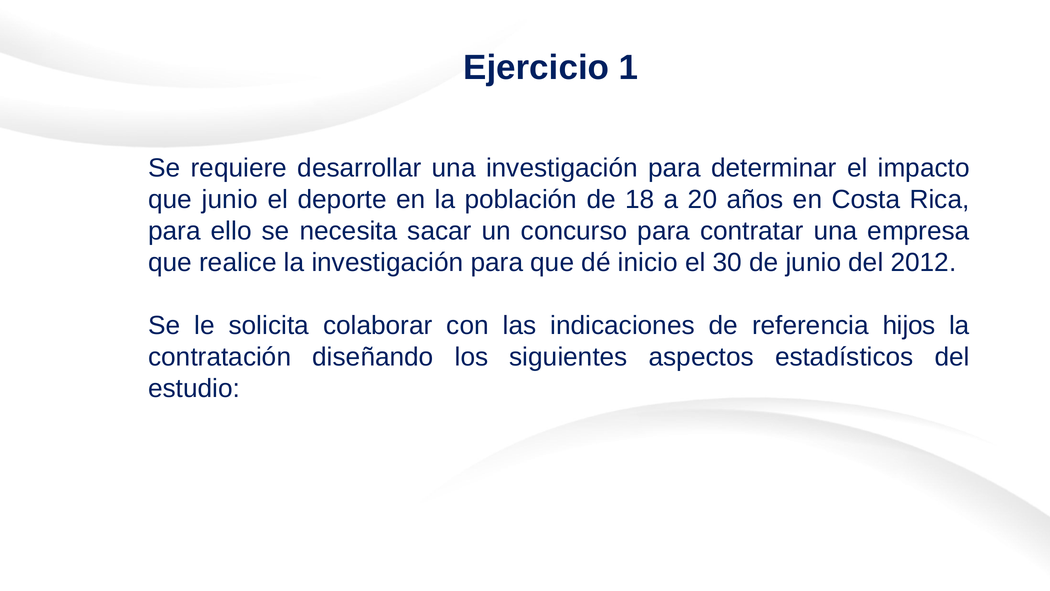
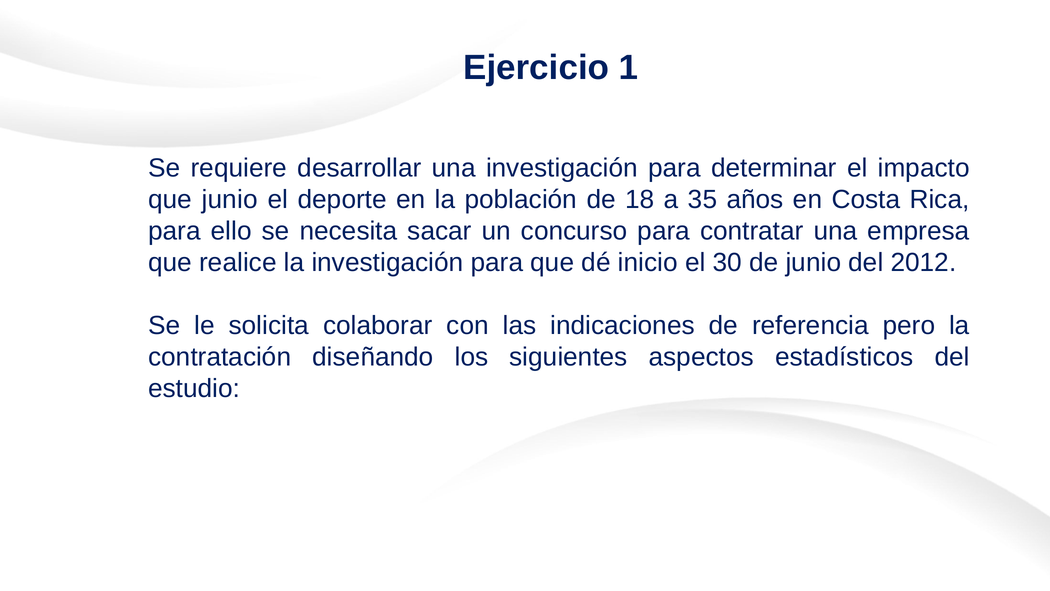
20: 20 -> 35 (703, 199)
hijos: hijos -> pero (909, 325)
